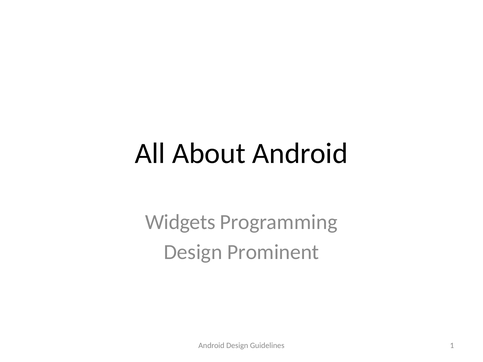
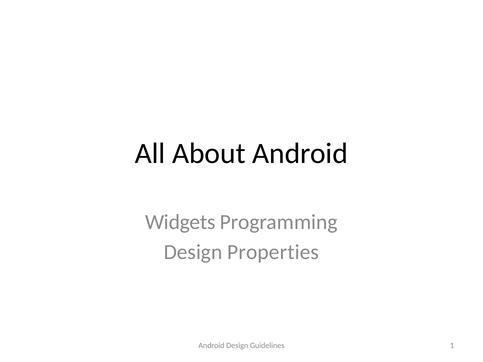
Prominent: Prominent -> Properties (273, 252)
